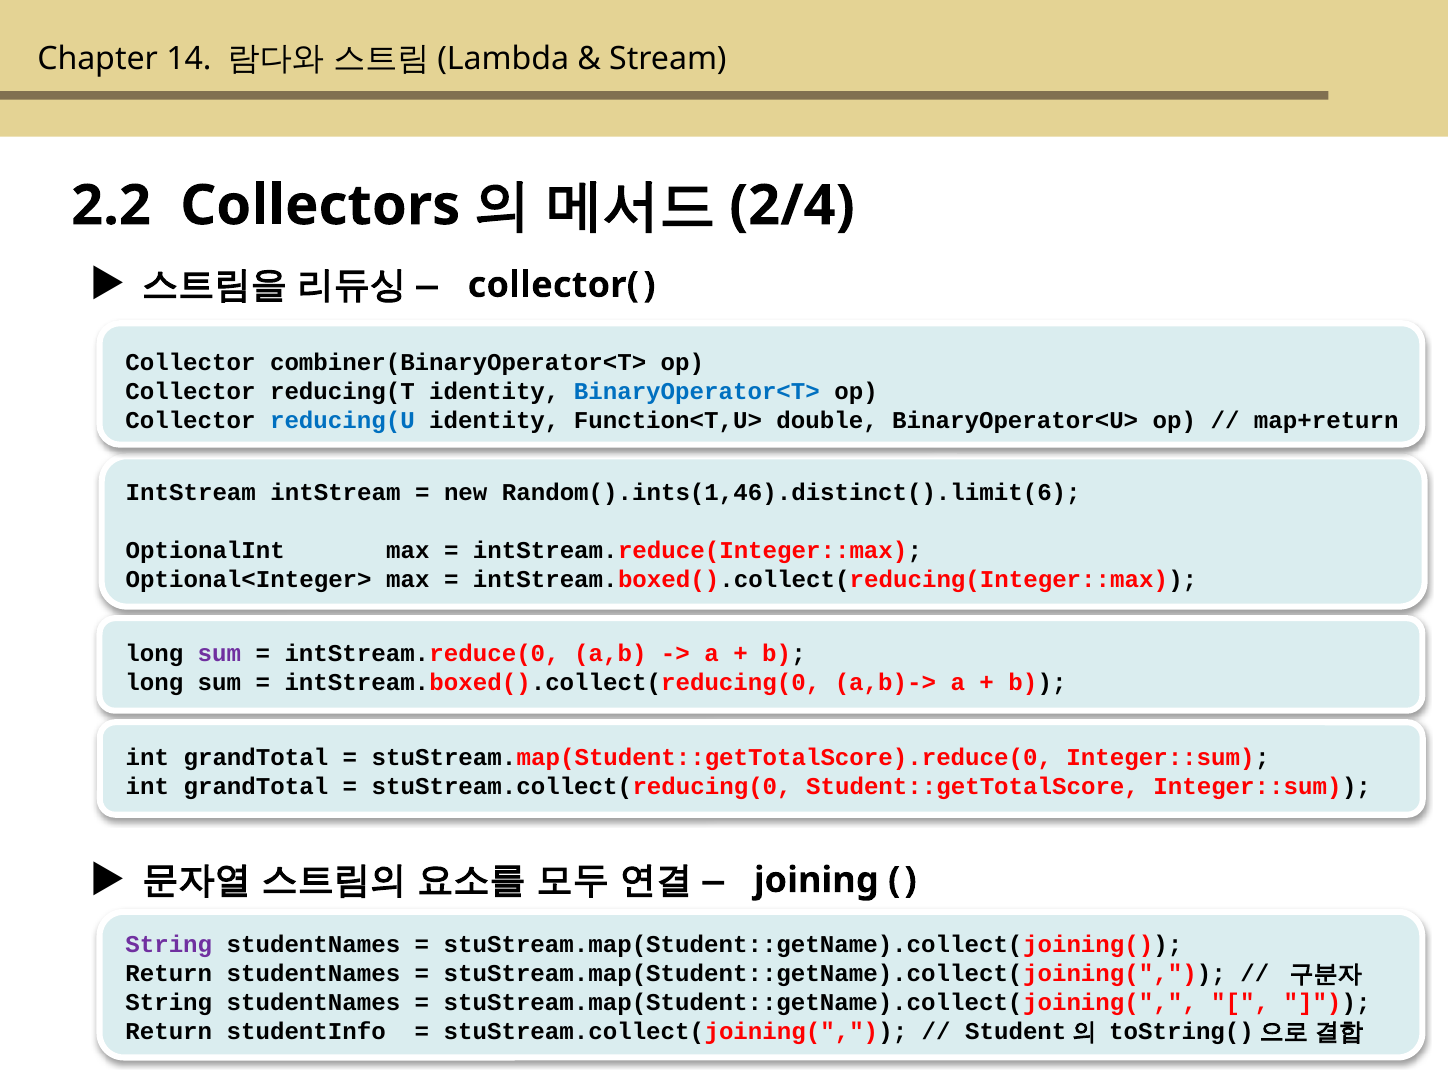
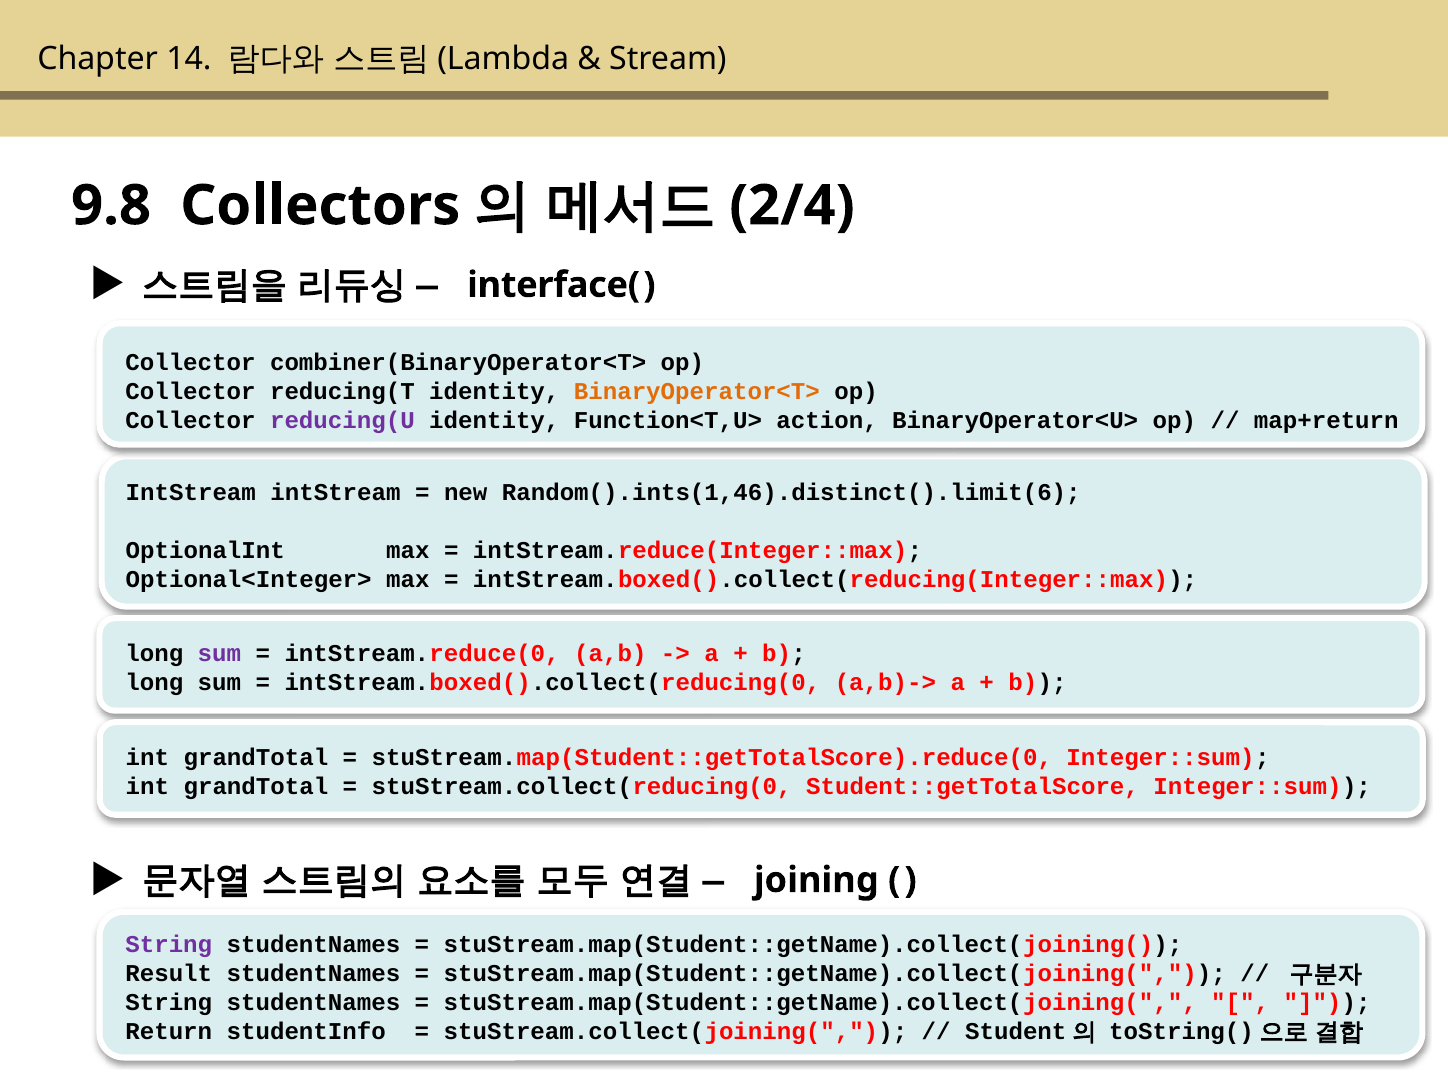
2.2: 2.2 -> 9.8 (111, 206)
collector(: collector( -> interface( (554, 285)
BinaryOperator<T> colour: blue -> orange (697, 392)
reducing(U colour: blue -> purple (342, 421)
double: double -> action (827, 421)
Return: Return -> Result (169, 974)
